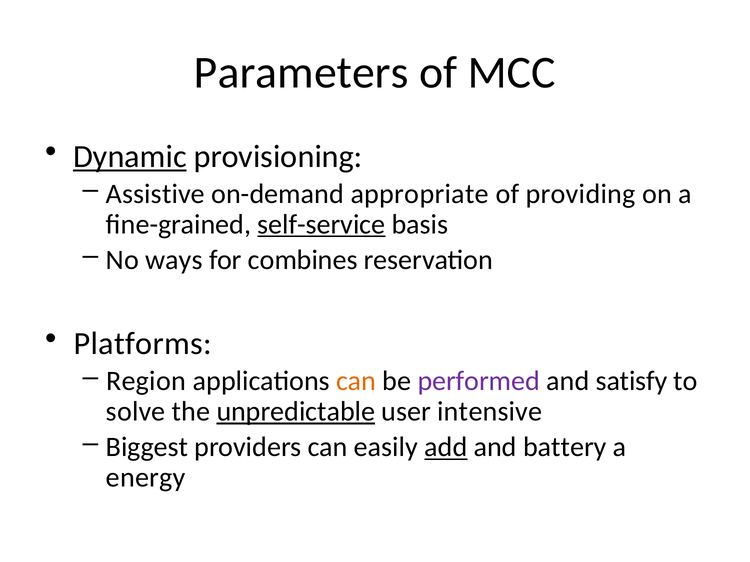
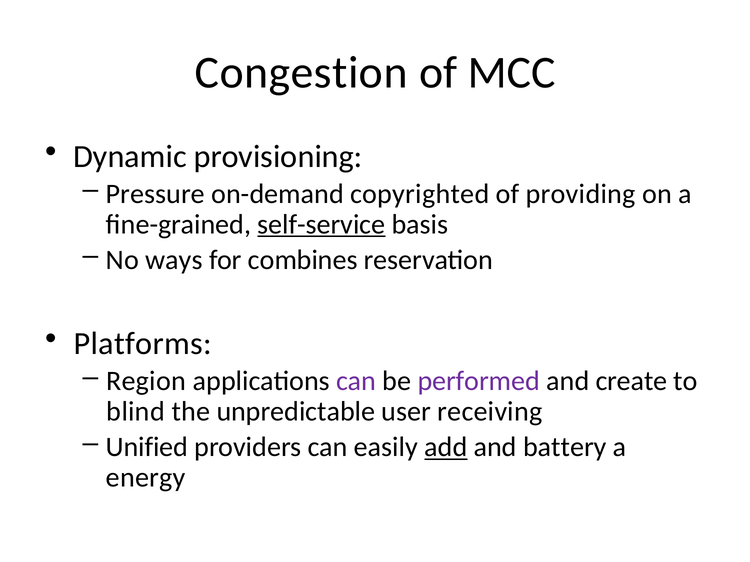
Parameters: Parameters -> Congestion (301, 73)
Dynamic underline: present -> none (130, 157)
Assistive: Assistive -> Pressure (155, 194)
appropriate: appropriate -> copyrighted (420, 194)
can colour: orange -> purple (356, 381)
satisfy: satisfy -> create (631, 381)
solve: solve -> blind (136, 412)
unpredictable underline: present -> none (296, 412)
intensive: intensive -> receiving (490, 412)
Biggest: Biggest -> Unified (147, 448)
